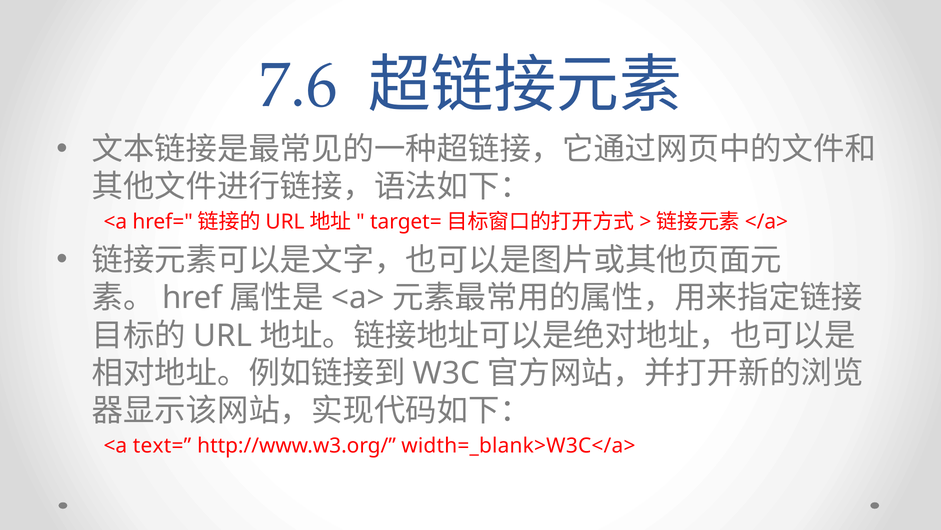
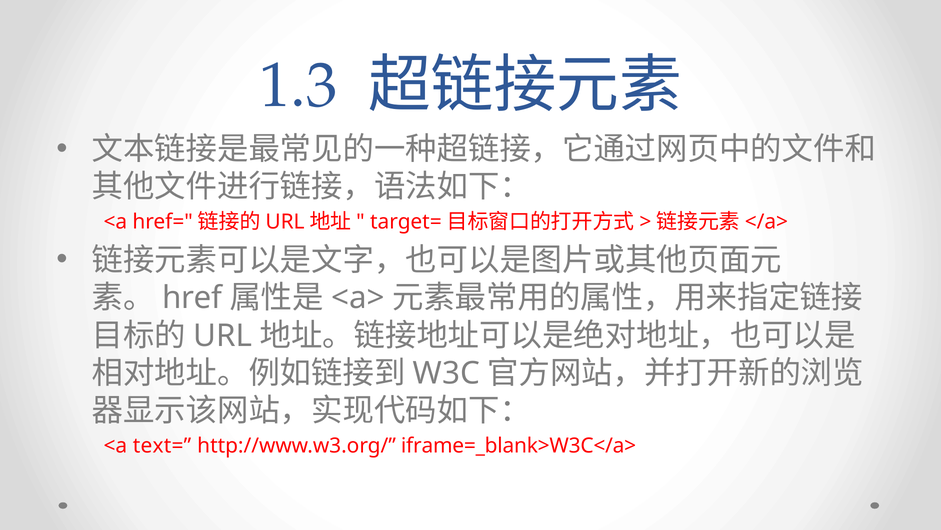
7.6: 7.6 -> 1.3 (298, 86)
width=_blank>W3C</a>: width=_blank>W3C</a> -> iframe=_blank>W3C</a> (519, 445)
